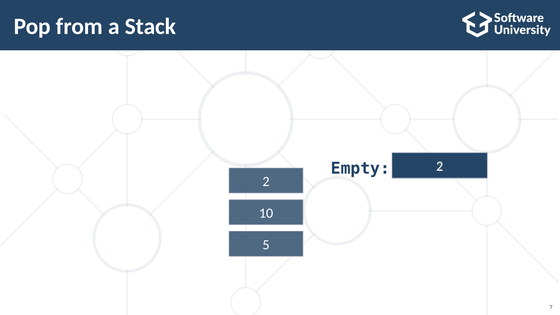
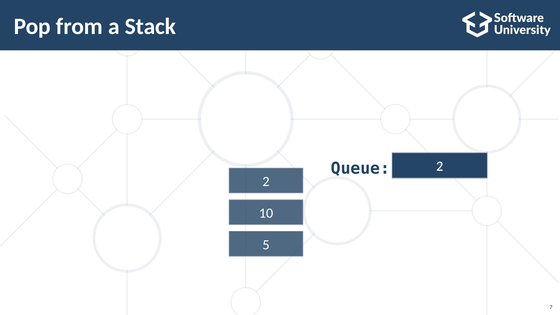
Empty: Empty -> Queue (360, 169)
